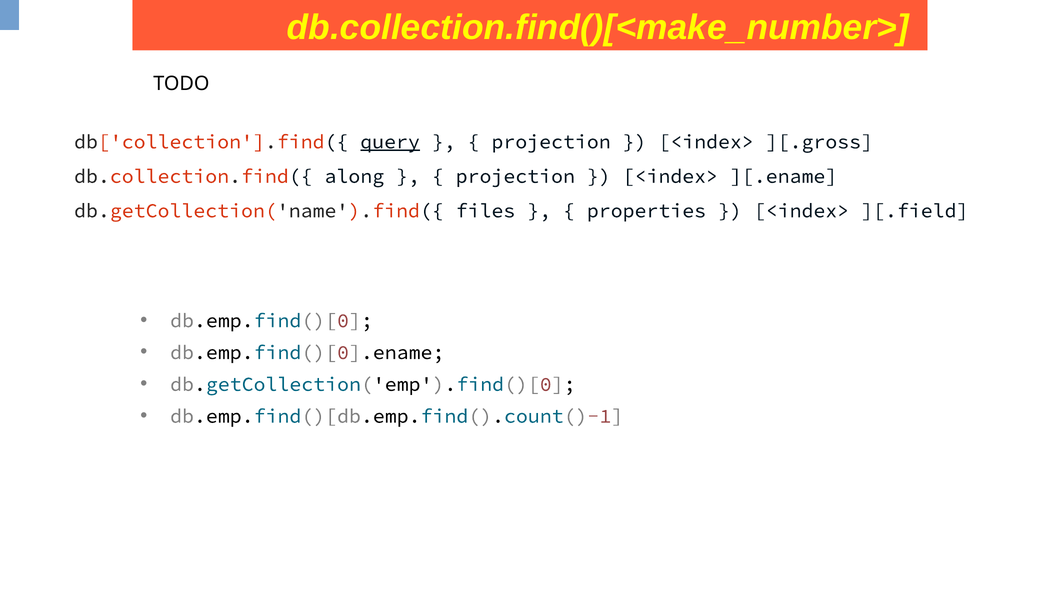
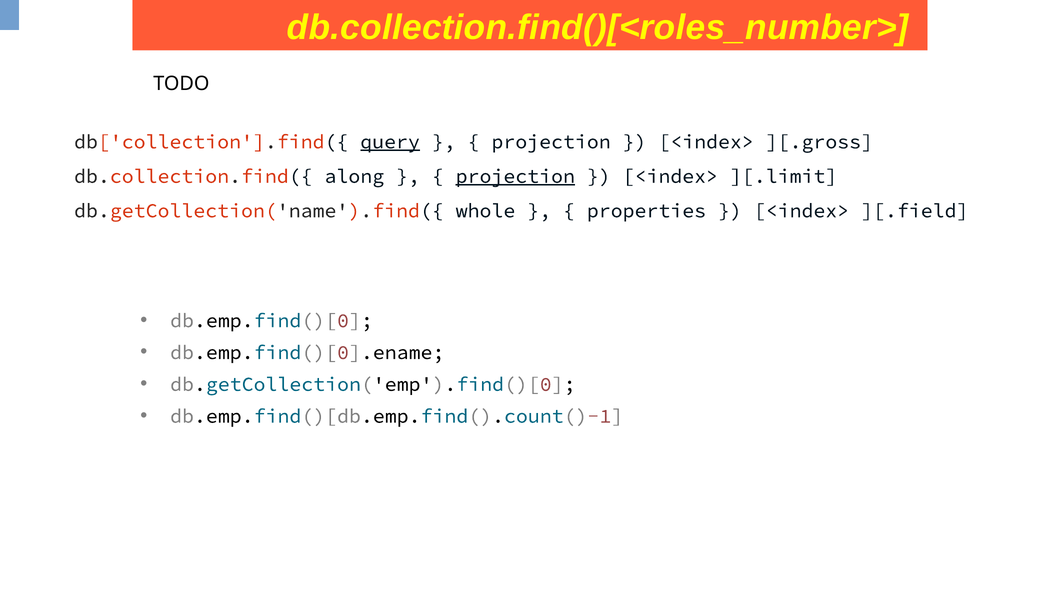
db.collection.find()[<make_number>: db.collection.find()[<make_number> -> db.collection.find()[<roles_number> (598, 28)
projection underline: none -> present (515, 176)
][.ename: ][.ename -> ][.limit (784, 176)
files: files -> whole (485, 210)
